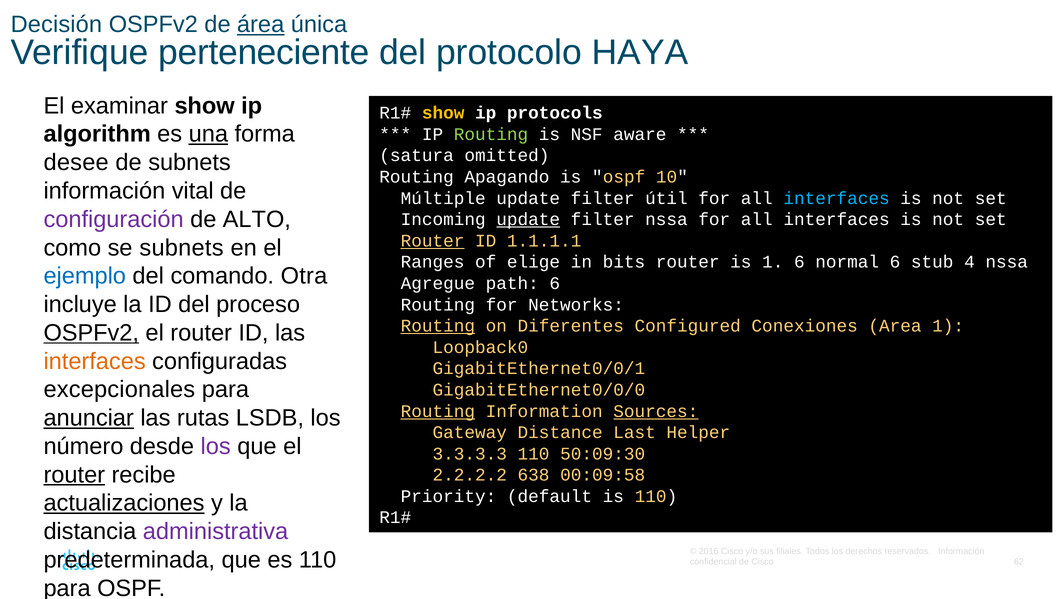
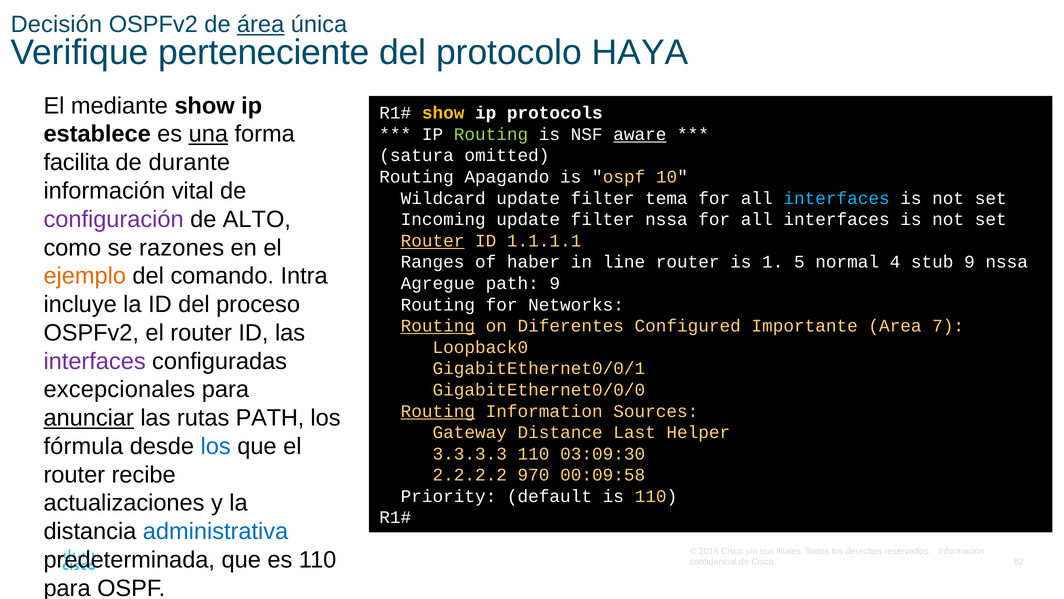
examinar: examinar -> mediante (119, 106)
algorithm: algorithm -> establece (97, 134)
aware underline: none -> present (640, 134)
desee: desee -> facilita (76, 162)
de subnets: subnets -> durante (189, 162)
Múltiple: Múltiple -> Wildcard (443, 198)
útil: útil -> tema (666, 198)
update underline: present -> none (528, 219)
se subnets: subnets -> razones (182, 248)
elige: elige -> haber (534, 262)
bits: bits -> line (624, 262)
1 6: 6 -> 5 (799, 262)
normal 6: 6 -> 4 (895, 262)
stub 4: 4 -> 9 (969, 262)
ejemplo colour: blue -> orange (85, 276)
Otra: Otra -> Intra (304, 276)
path 6: 6 -> 9 (555, 283)
Conexiones: Conexiones -> Importante (805, 326)
Area 1: 1 -> 7 (948, 326)
OSPFv2 underline: present -> none (91, 333)
interfaces colour: orange -> purple (95, 361)
Sources underline: present -> none (656, 411)
rutas LSDB: LSDB -> PATH (270, 418)
número: número -> fórmula (83, 446)
los colour: purple -> blue (216, 446)
50:09:30: 50:09:30 -> 03:09:30 (603, 453)
router underline: present -> none (74, 474)
638: 638 -> 970 (534, 475)
actualizaciones underline: present -> none (124, 503)
administrativa colour: purple -> blue (216, 531)
